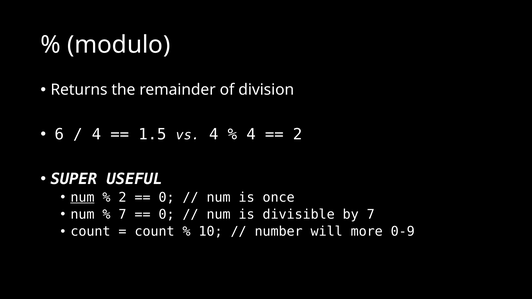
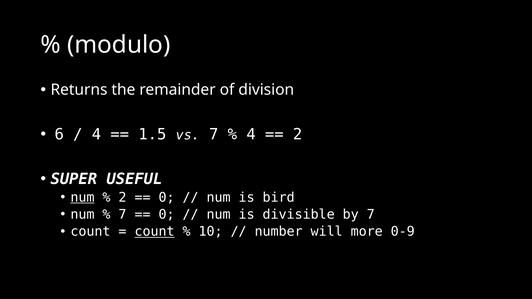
vs 4: 4 -> 7 (214, 135)
once: once -> bird (279, 198)
count underline: none -> present (155, 232)
